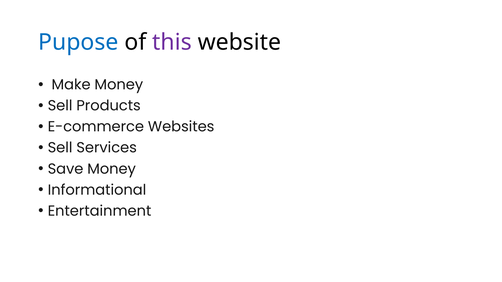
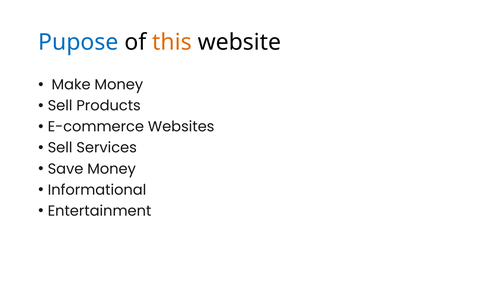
this colour: purple -> orange (172, 42)
